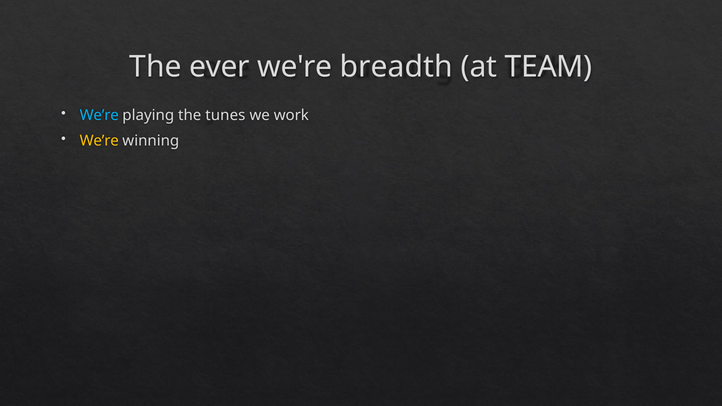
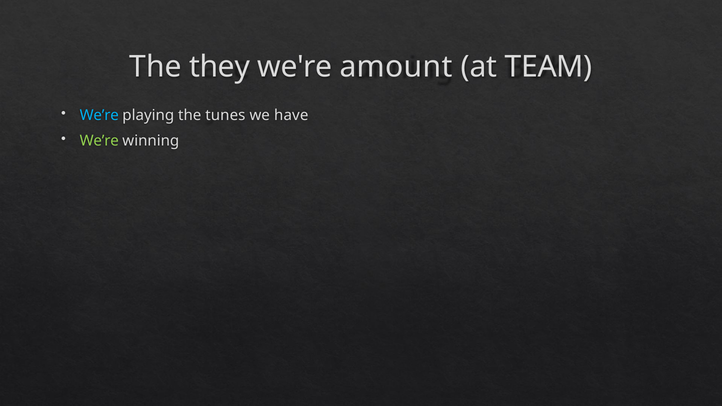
ever: ever -> they (219, 67)
breadth: breadth -> amount (396, 67)
work: work -> have (291, 115)
We’re colour: yellow -> light green (99, 141)
